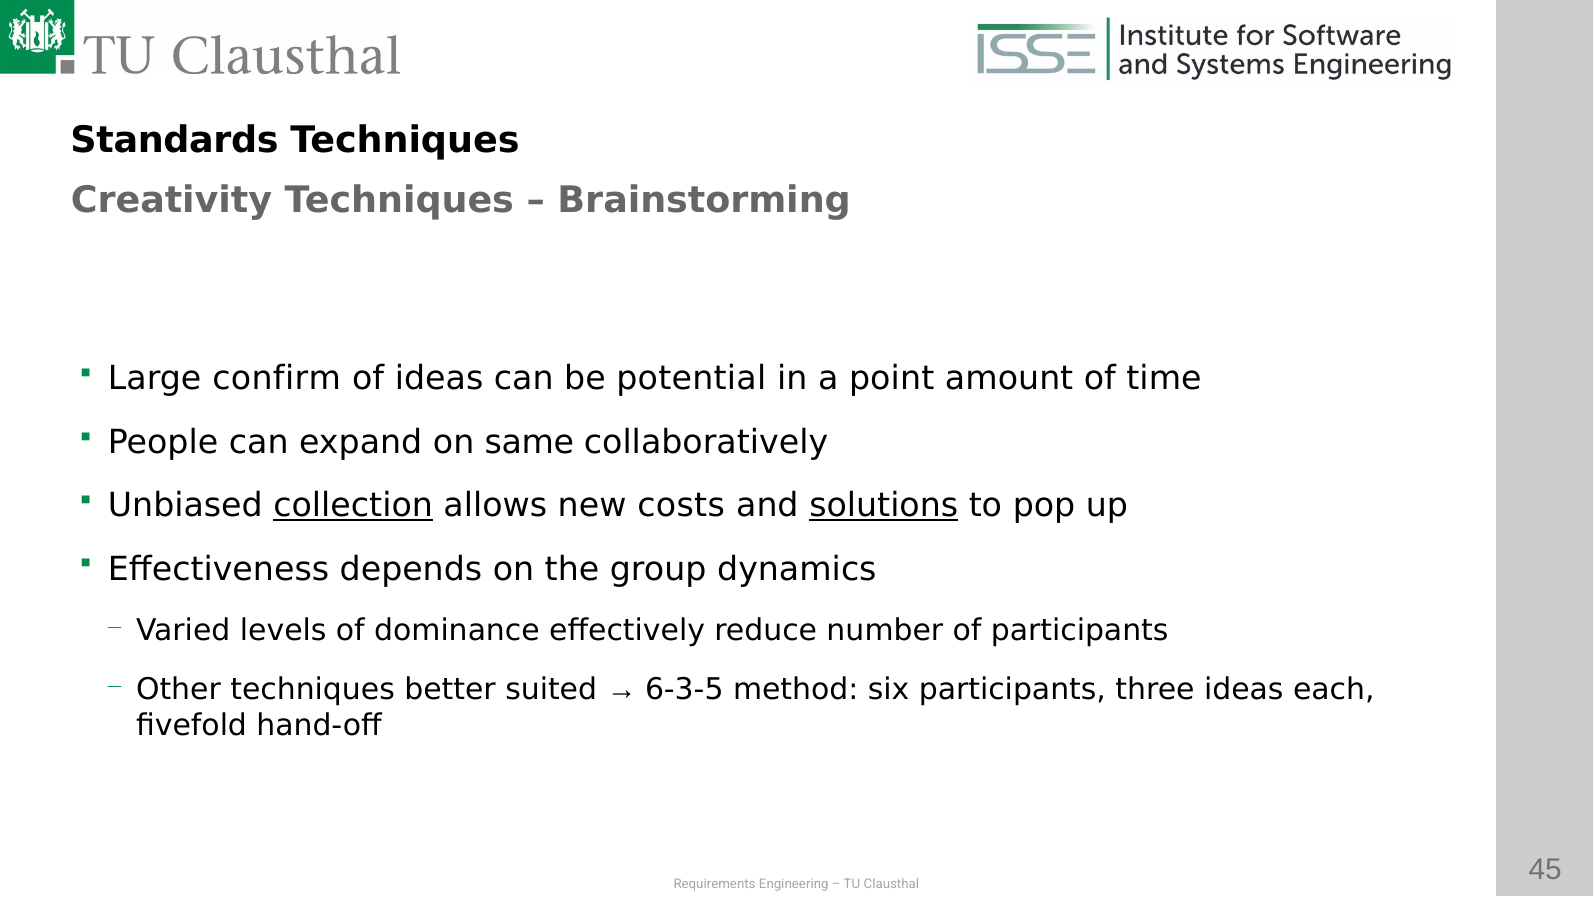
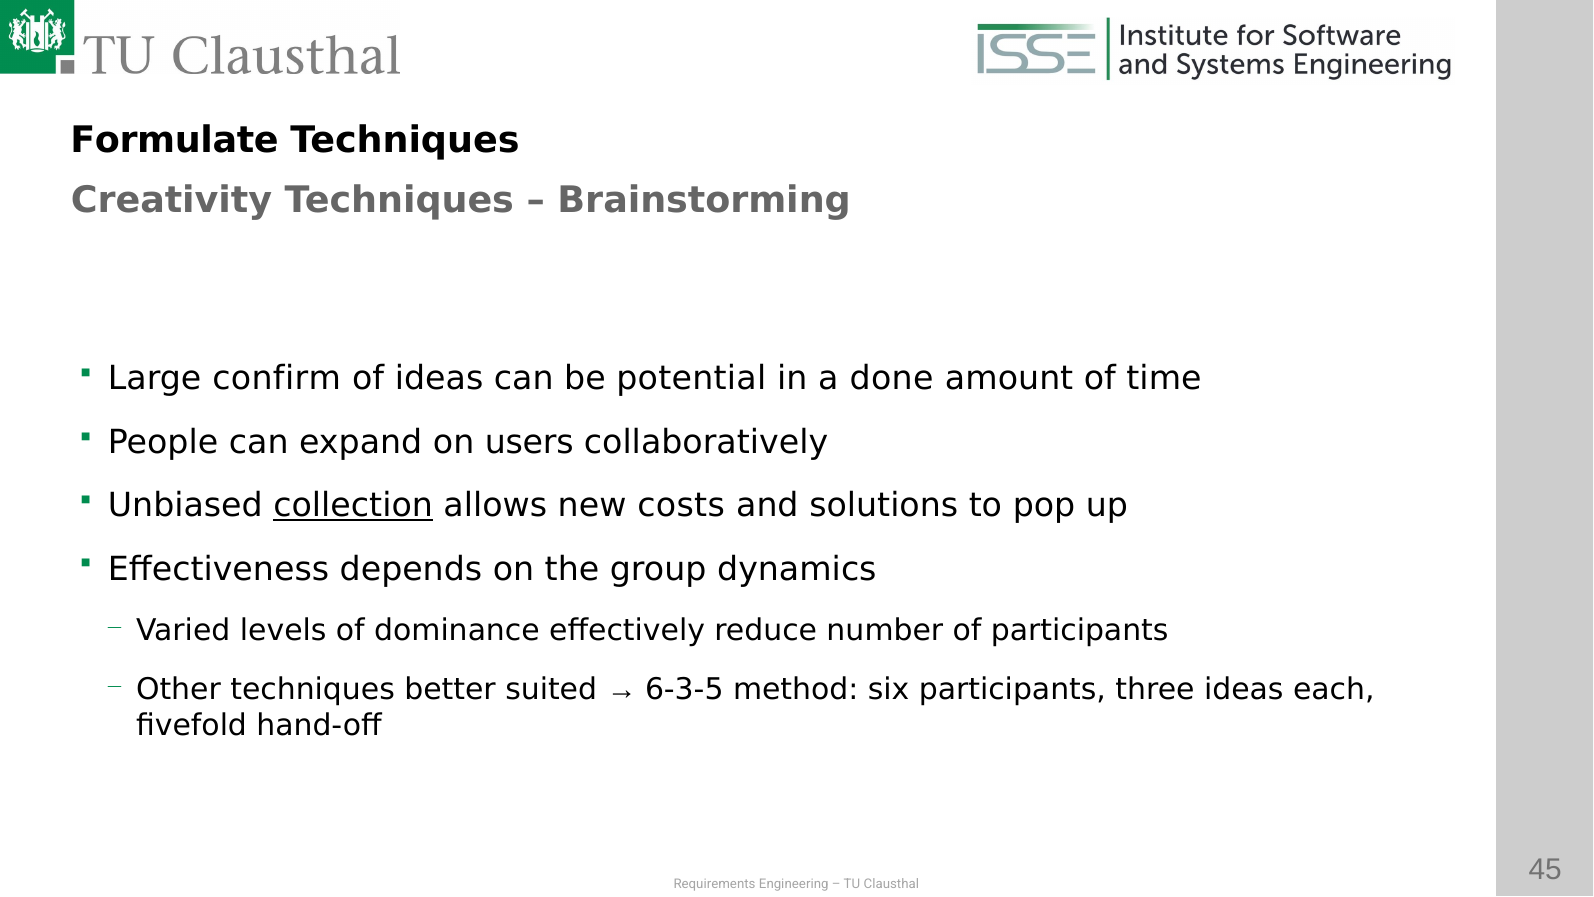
Standards: Standards -> Formulate (174, 140)
point: point -> done (892, 378)
same: same -> users (529, 442)
solutions underline: present -> none (884, 505)
